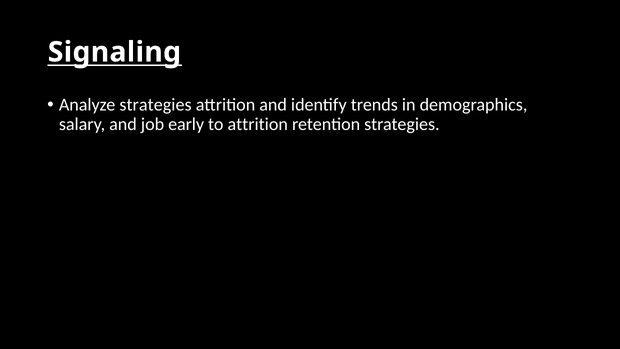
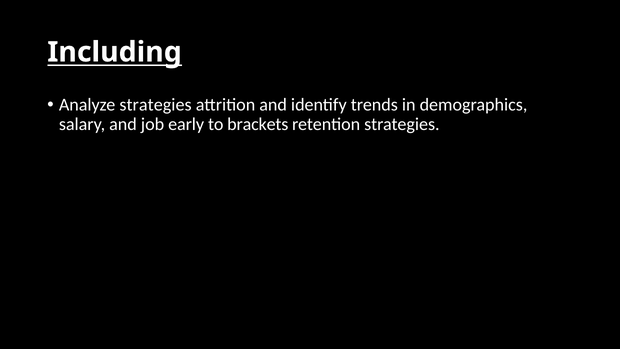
Signaling: Signaling -> Including (115, 52)
to attrition: attrition -> brackets (258, 124)
